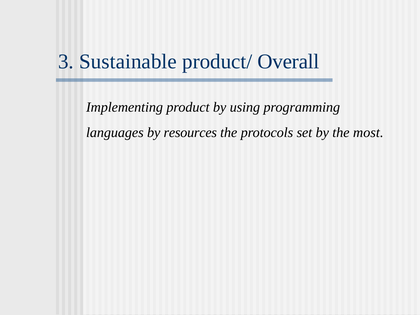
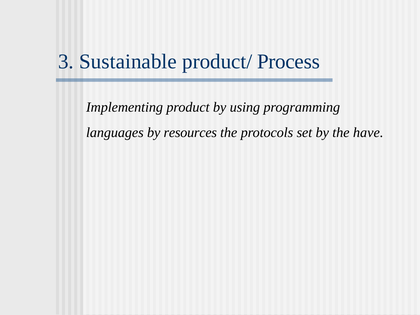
Overall: Overall -> Process (288, 62)
most: most -> have (368, 133)
